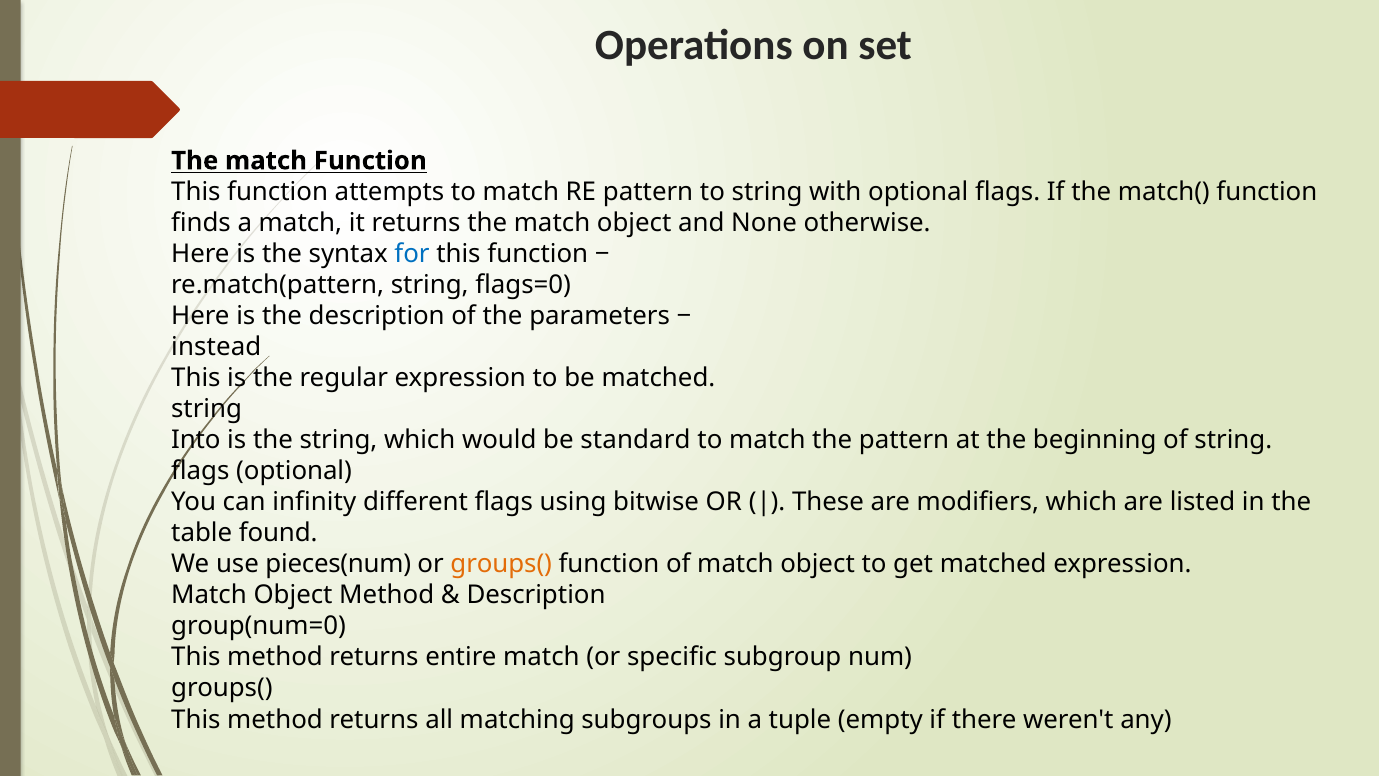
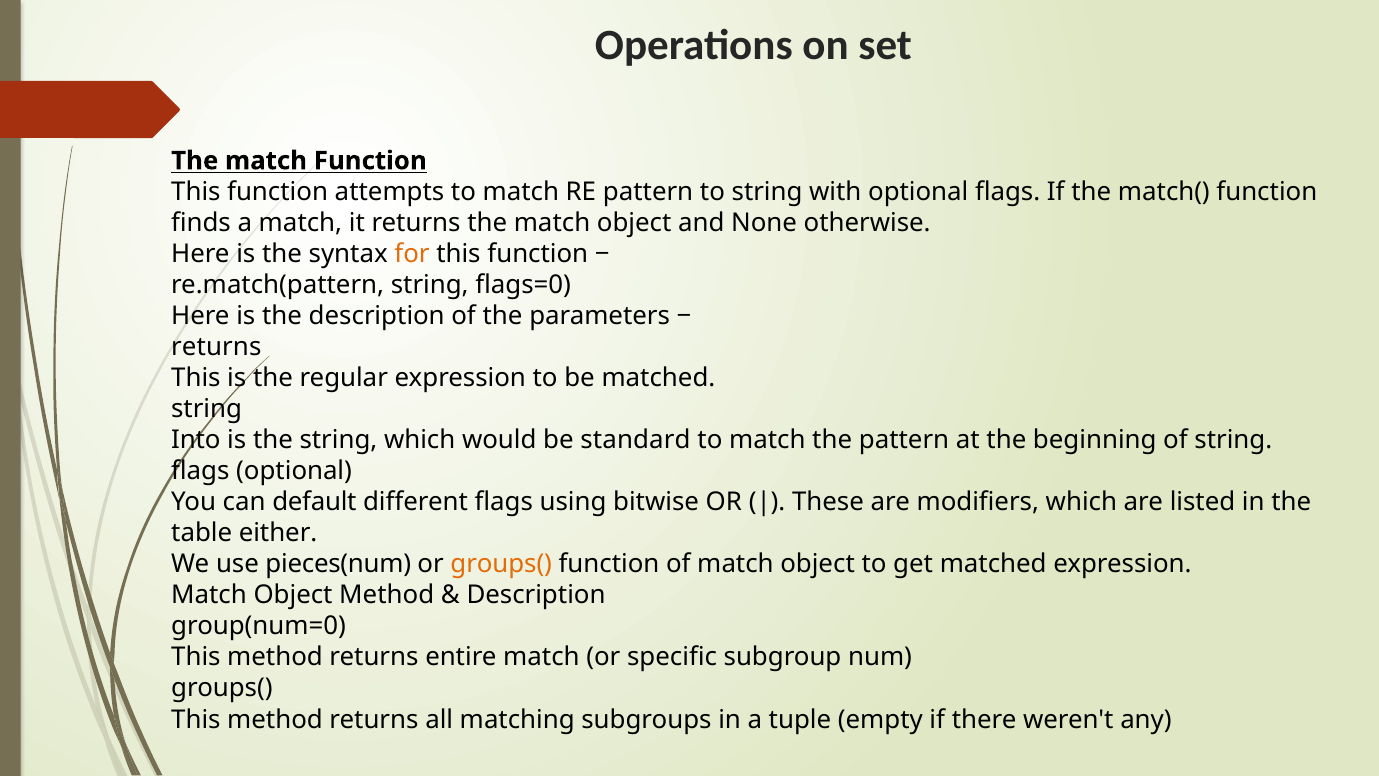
for colour: blue -> orange (412, 254)
instead: instead -> returns (216, 347)
infinity: infinity -> default (314, 502)
found: found -> either (278, 533)
